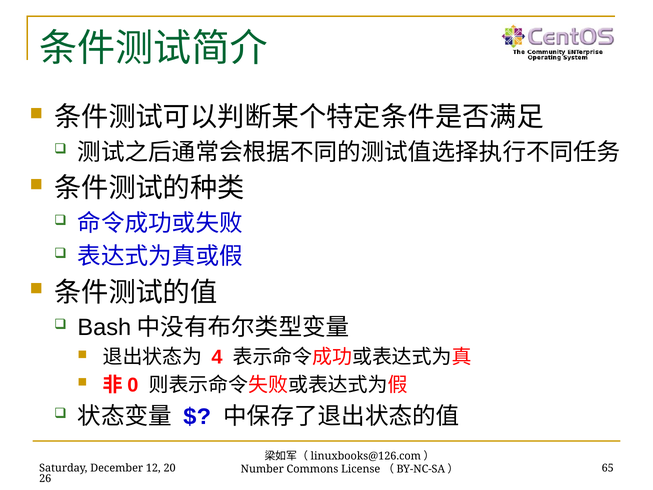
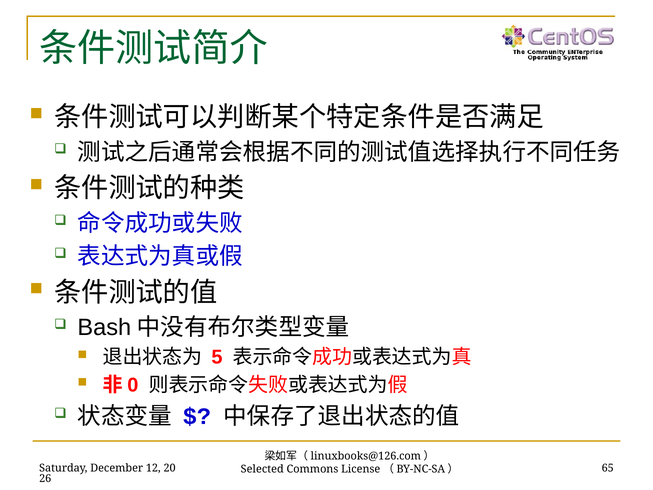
4: 4 -> 5 (217, 357)
Number: Number -> Selected (262, 469)
